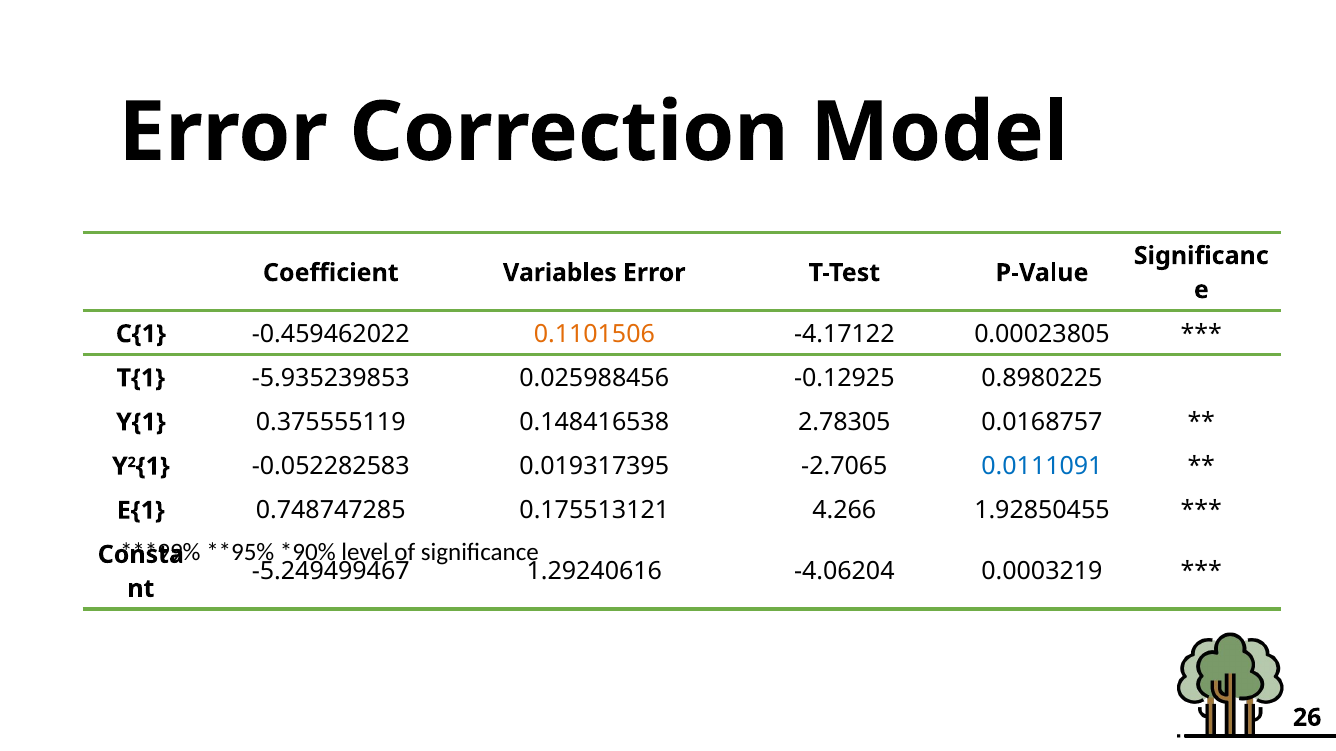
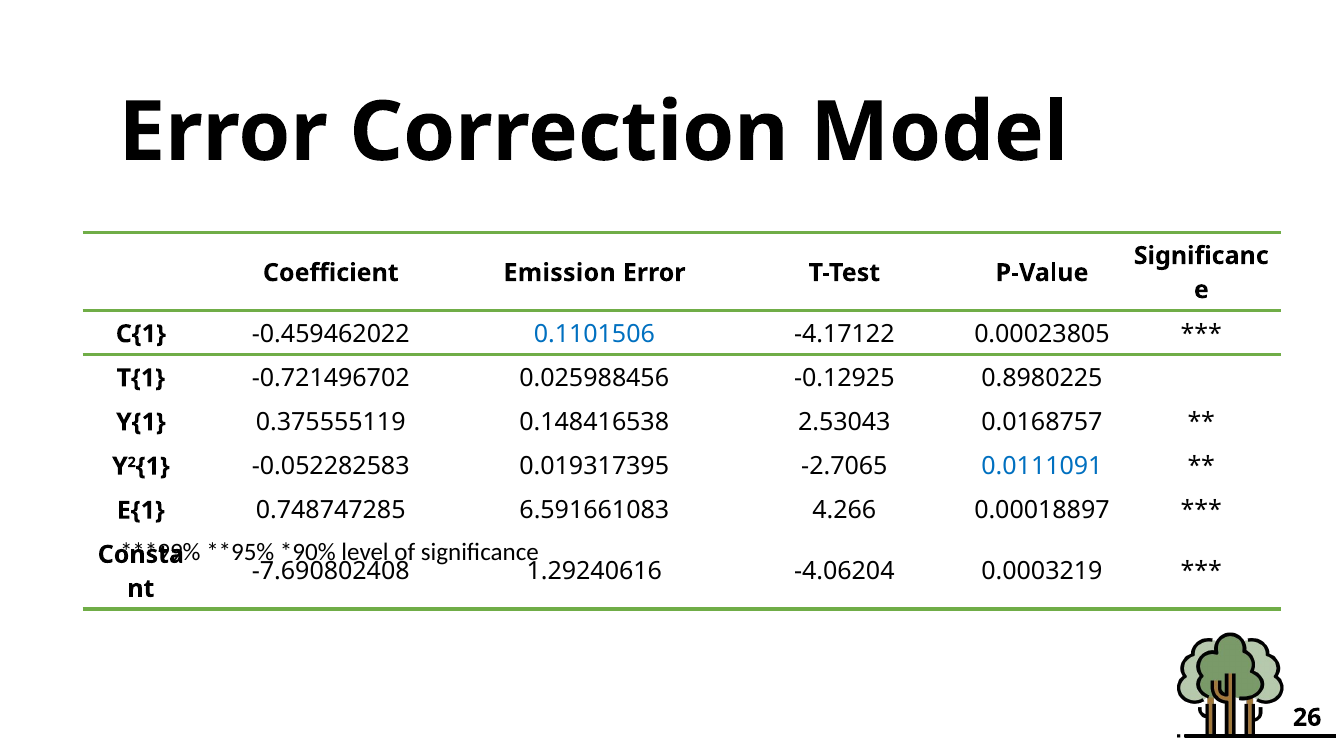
Variables: Variables -> Emission (560, 273)
0.1101506 colour: orange -> blue (594, 334)
-5.935239853: -5.935239853 -> -0.721496702 (331, 378)
2.78305: 2.78305 -> 2.53043 (844, 422)
0.175513121: 0.175513121 -> 6.591661083 (594, 511)
1.92850455: 1.92850455 -> 0.00018897 (1042, 511)
-5.249499467: -5.249499467 -> -7.690802408 (331, 572)
